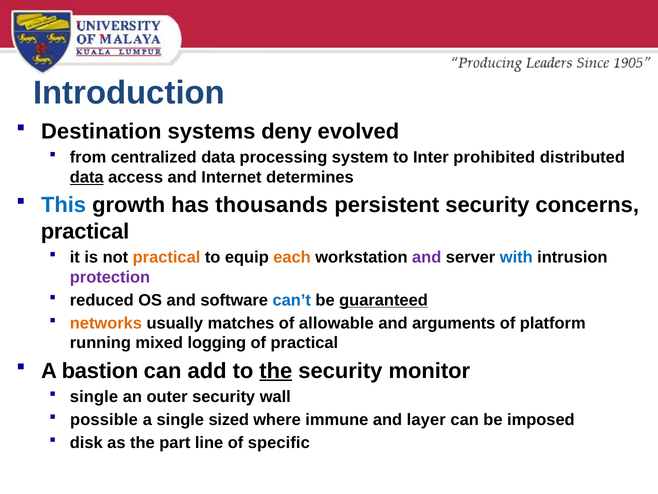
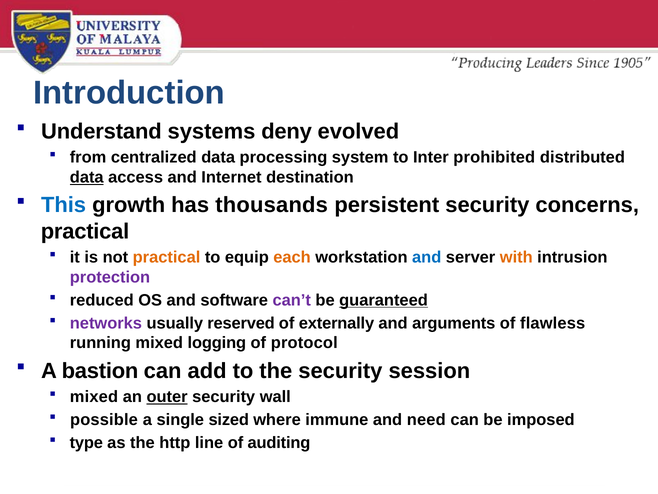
Destination: Destination -> Understand (101, 131)
determines: determines -> destination (310, 177)
and colour: purple -> blue (427, 257)
with colour: blue -> orange (516, 257)
can’t colour: blue -> purple (292, 300)
networks colour: orange -> purple (106, 323)
matches: matches -> reserved (241, 323)
allowable: allowable -> externally (337, 323)
platform: platform -> flawless (553, 323)
of practical: practical -> protocol (304, 343)
the underline: present -> none (276, 370)
monitor: monitor -> session (429, 370)
single: single -> mixed (94, 396)
outer underline: none -> present (167, 396)
layer: layer -> need (426, 419)
disk: disk -> type (86, 442)
part: part -> http (175, 442)
specific: specific -> auditing (279, 442)
